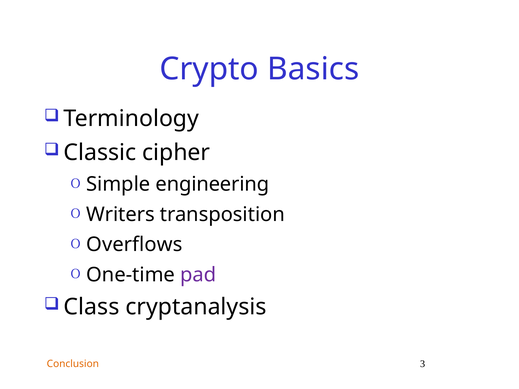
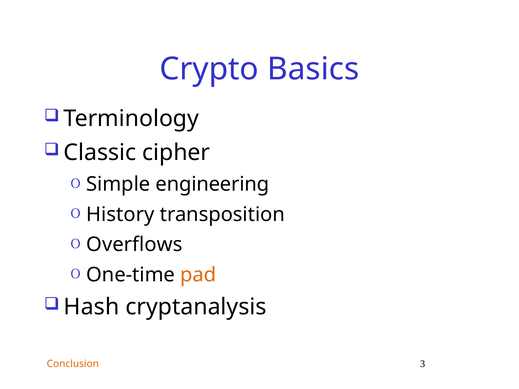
Writers: Writers -> History (120, 215)
pad colour: purple -> orange (198, 275)
Class: Class -> Hash (92, 307)
